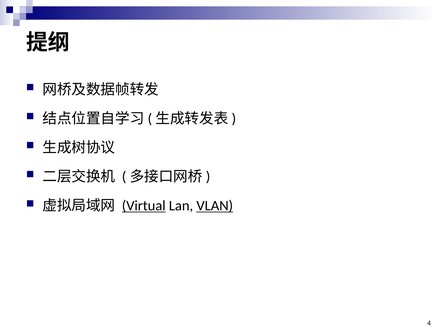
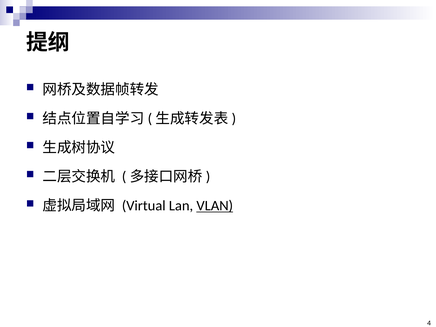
Virtual underline: present -> none (144, 206)
